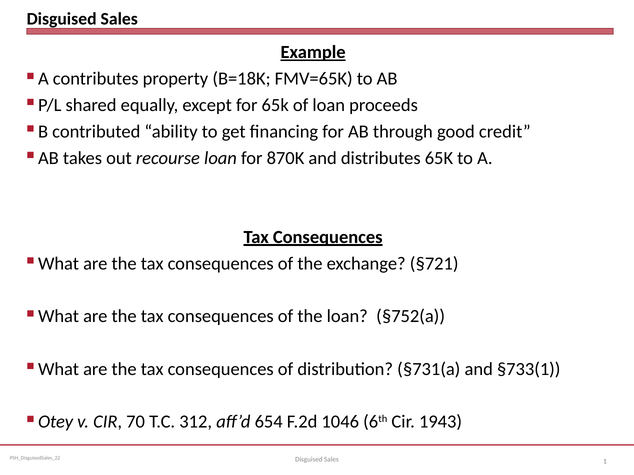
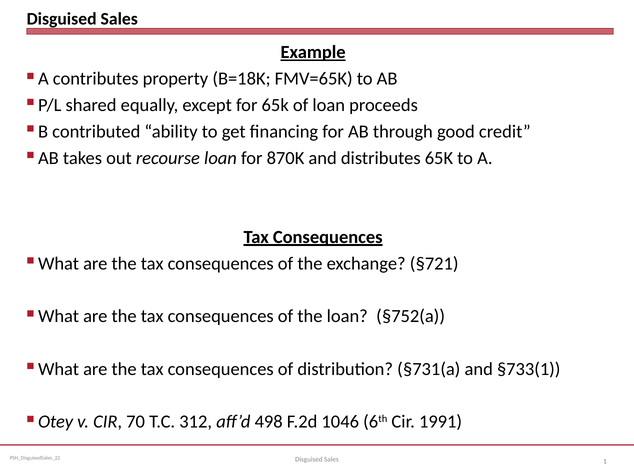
654: 654 -> 498 (269, 422)
1943: 1943 -> 1991 (441, 422)
